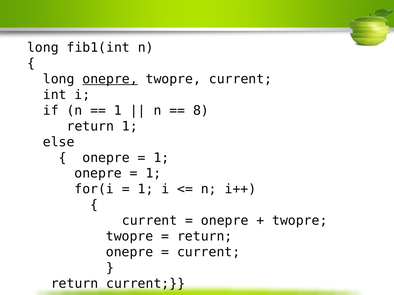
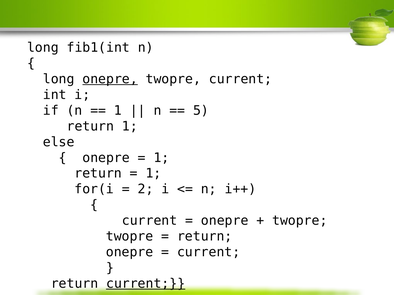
8: 8 -> 5 (201, 111)
onepre: onepre -> return (98, 174)
1: 1 -> 2 (146, 189)
current underline: none -> present (146, 284)
